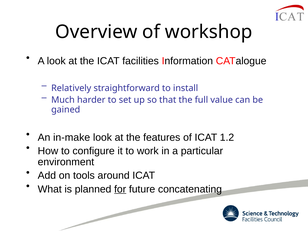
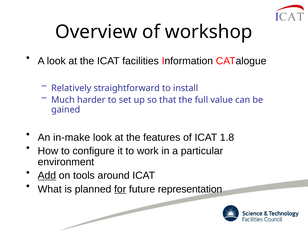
1.2: 1.2 -> 1.8 (227, 137)
Add underline: none -> present (47, 176)
concatenating: concatenating -> representation (190, 189)
